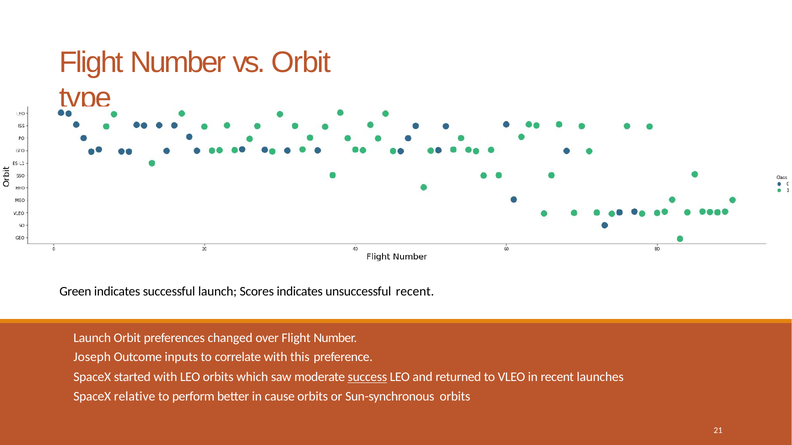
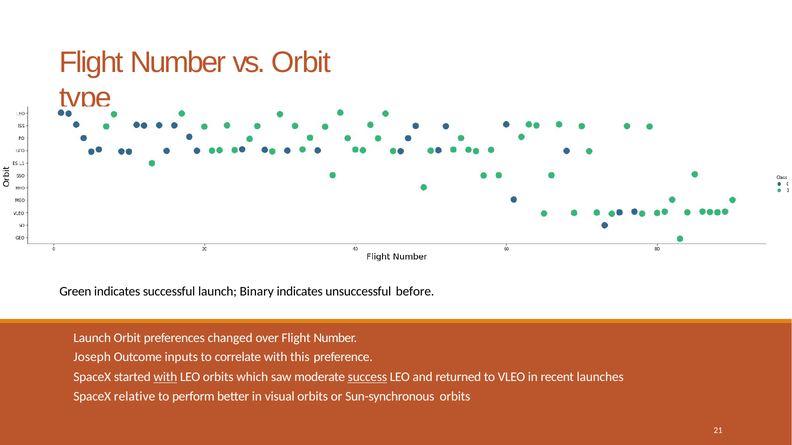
Scores: Scores -> Binary (257, 292)
unsuccessful recent: recent -> before (415, 292)
with underline: none -> present (165, 378)
cause: cause -> visual (280, 397)
